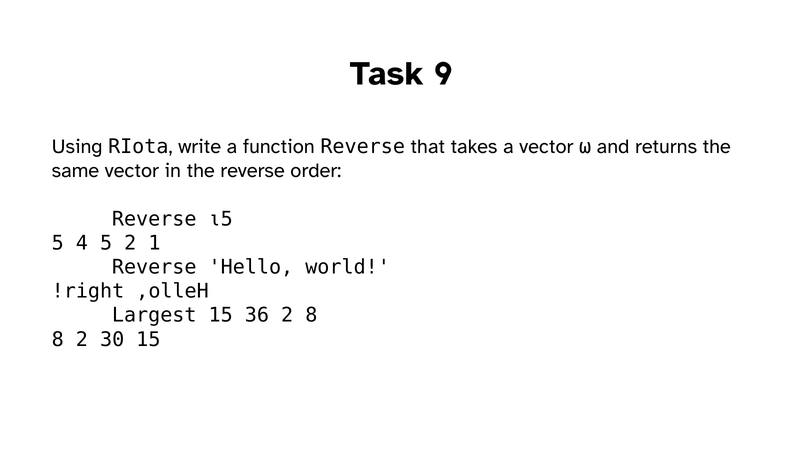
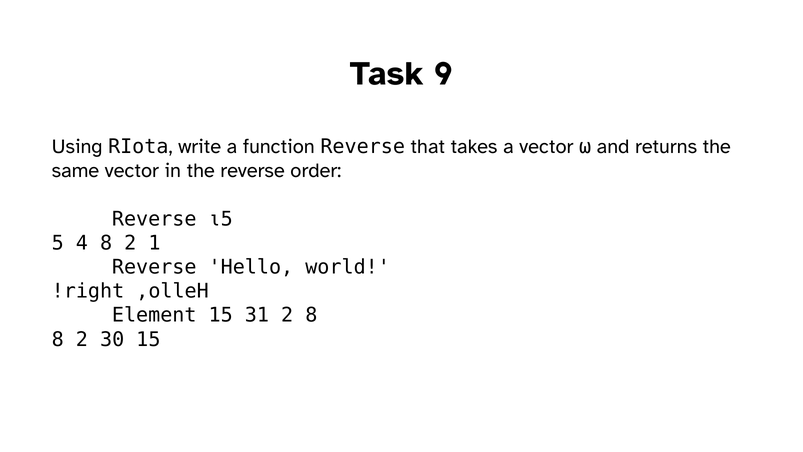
4 5: 5 -> 8 (106, 243)
Largest: Largest -> Element (154, 315)
36: 36 -> 31 (257, 315)
